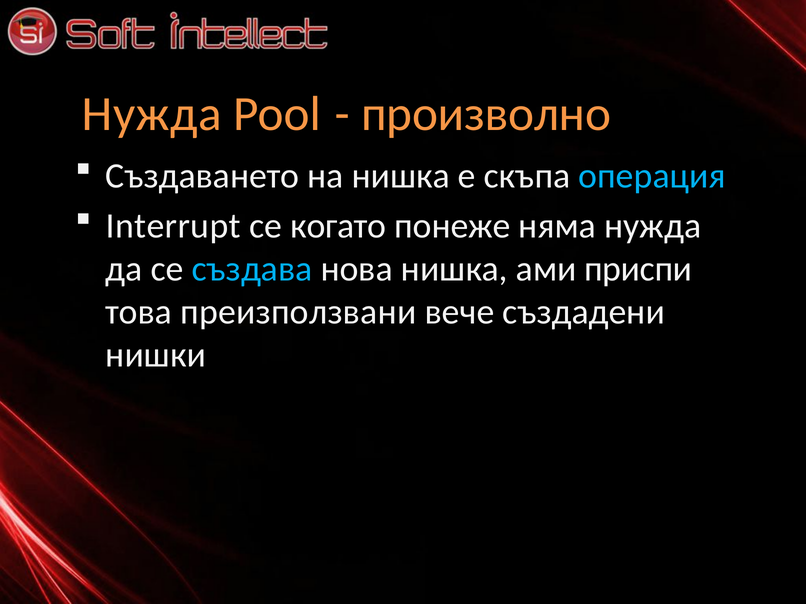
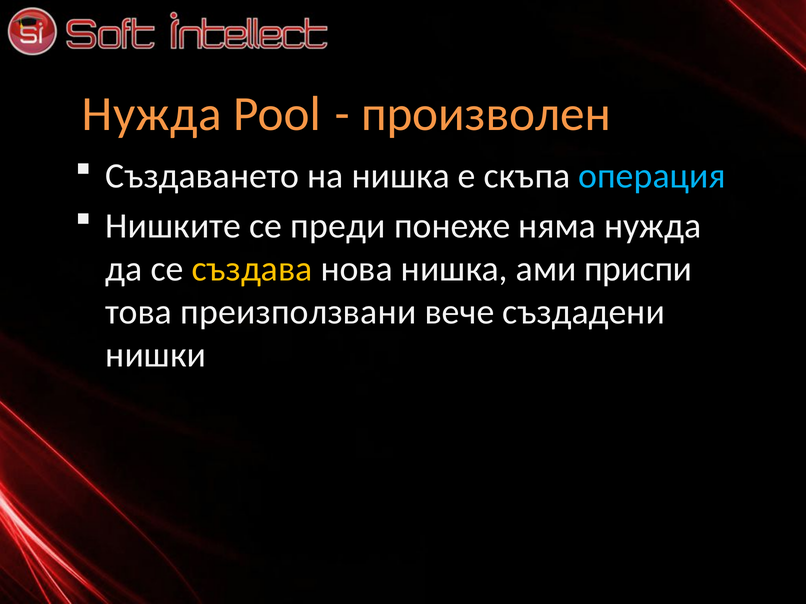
произволно: произволно -> произволен (486, 114)
Interrupt: Interrupt -> Нишките (173, 226)
когато: когато -> преди (338, 226)
създава colour: light blue -> yellow (252, 269)
